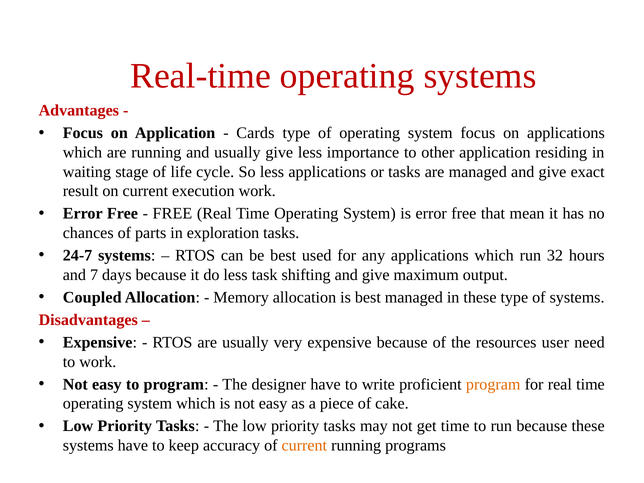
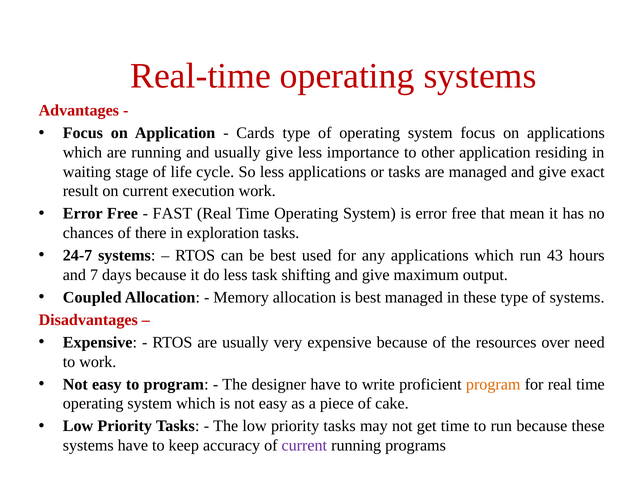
FREE: FREE -> FAST (172, 214)
parts: parts -> there (151, 233)
32: 32 -> 43 (555, 256)
user: user -> over (556, 342)
current colour: orange -> purple (304, 445)
